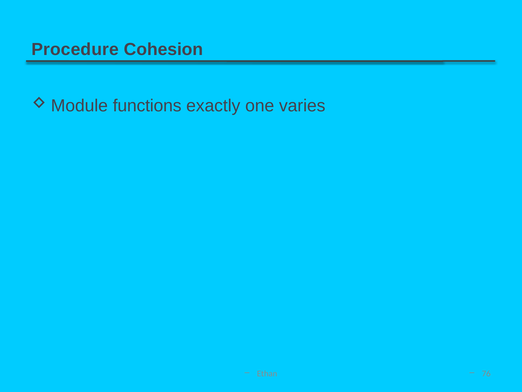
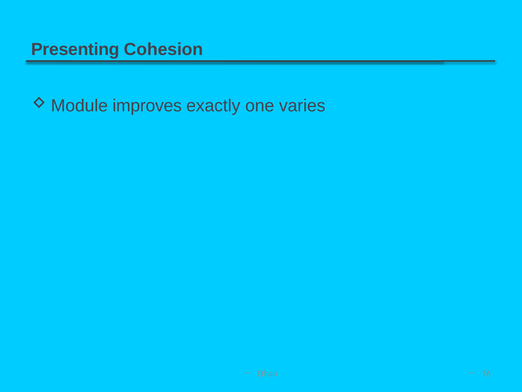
Procedure: Procedure -> Presenting (75, 50)
functions: functions -> improves (147, 106)
